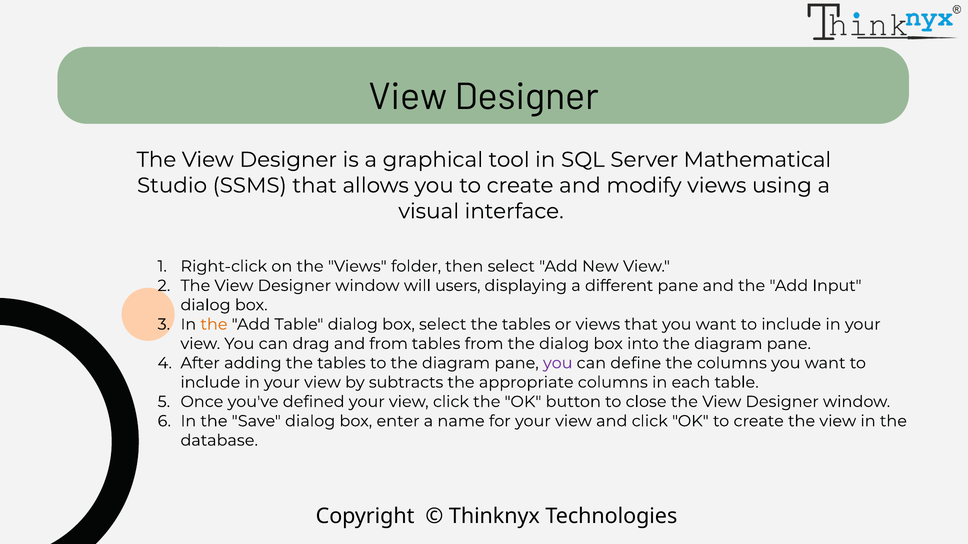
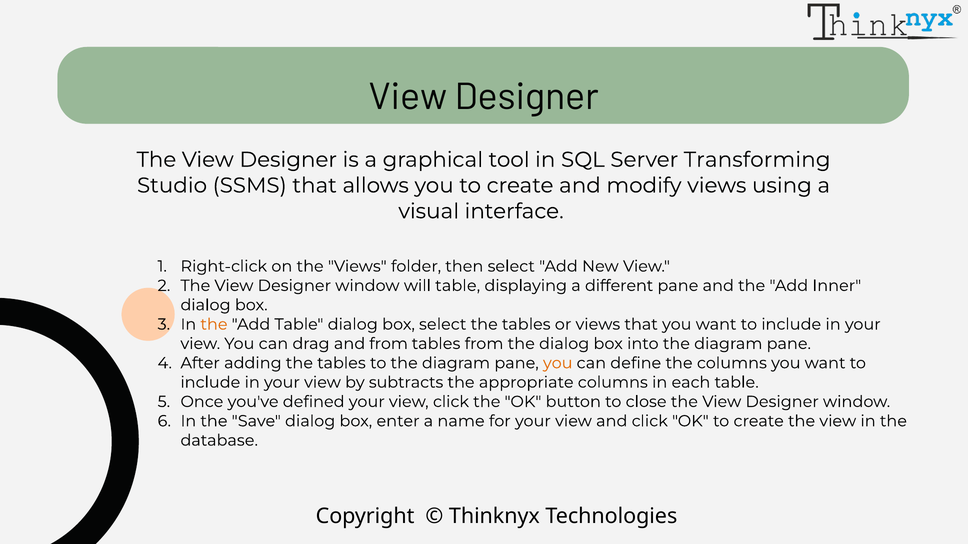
Mathematical: Mathematical -> Transforming (757, 160)
will users: users -> table (458, 286)
Input: Input -> Inner (837, 286)
you colour: purple -> orange (558, 363)
